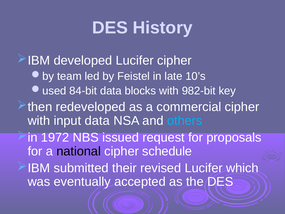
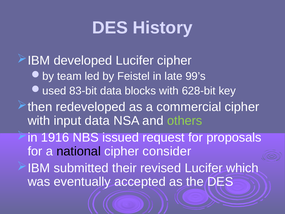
10’s: 10’s -> 99’s (196, 76)
84-bit: 84-bit -> 83-bit (83, 91)
982-bit: 982-bit -> 628-bit (199, 91)
others colour: light blue -> light green (185, 121)
1972: 1972 -> 1916 (55, 137)
schedule: schedule -> consider (167, 151)
